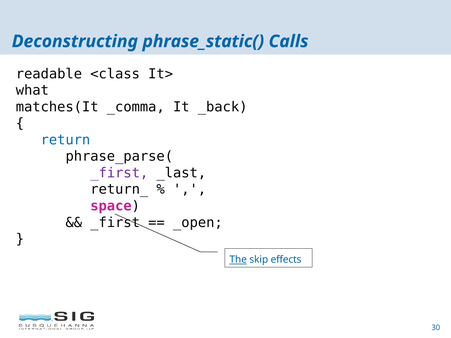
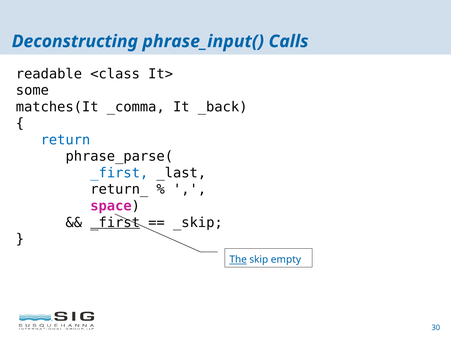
phrase_static(: phrase_static( -> phrase_input( (203, 41)
what: what -> some (32, 90)
_first colour: purple -> blue (119, 173)
_first underline: none -> present (115, 223)
_open: _open -> _skip (198, 223)
effects: effects -> empty (286, 260)
